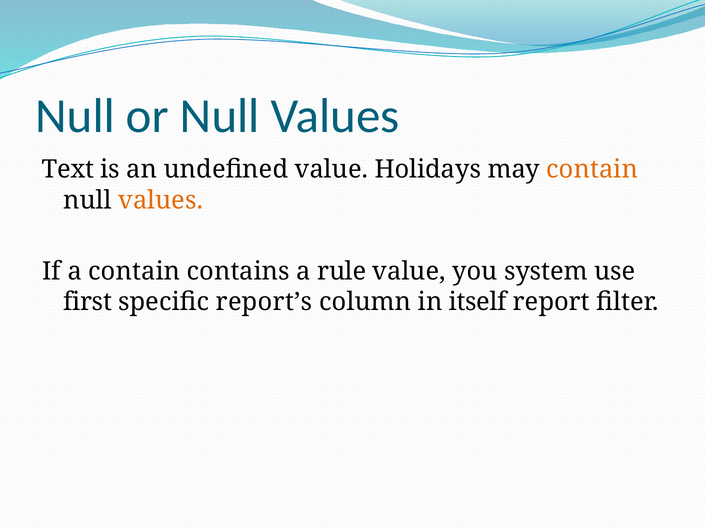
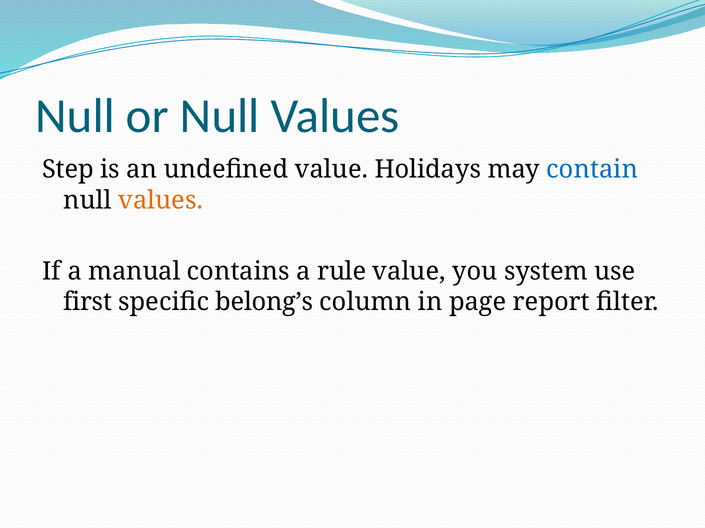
Text: Text -> Step (68, 170)
contain colour: orange -> blue (592, 170)
a contain: contain -> manual (134, 272)
report’s: report’s -> belong’s (264, 302)
itself: itself -> page (478, 302)
